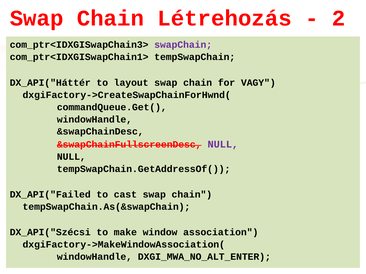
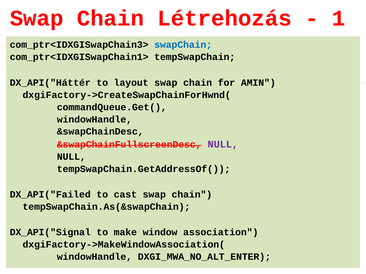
2: 2 -> 1 (339, 18)
swapChain colour: purple -> blue (183, 45)
VAGY: VAGY -> AMIN (258, 83)
DX_API("Szécsi: DX_API("Szécsi -> DX_API("Signal (50, 233)
